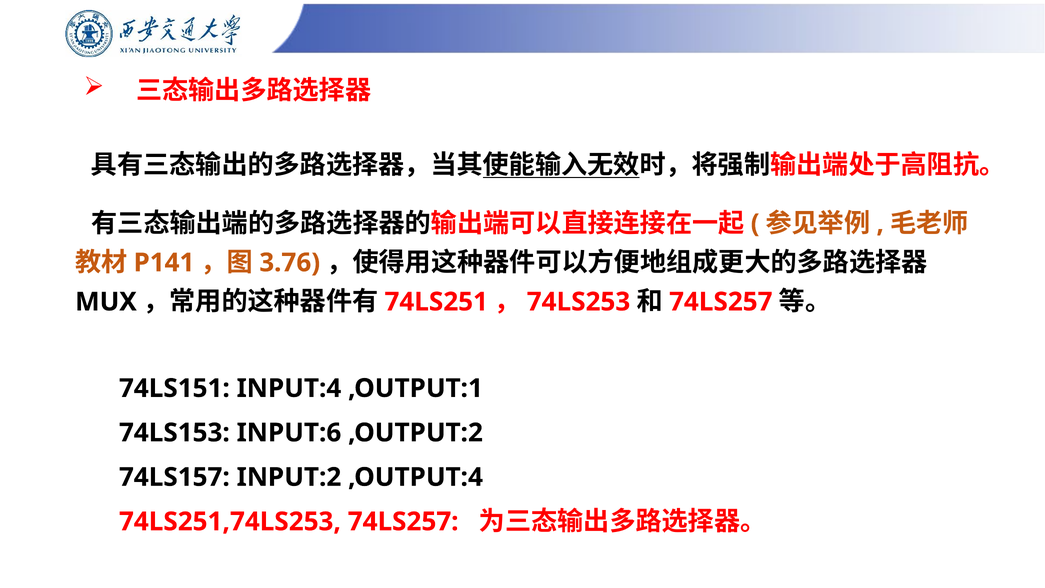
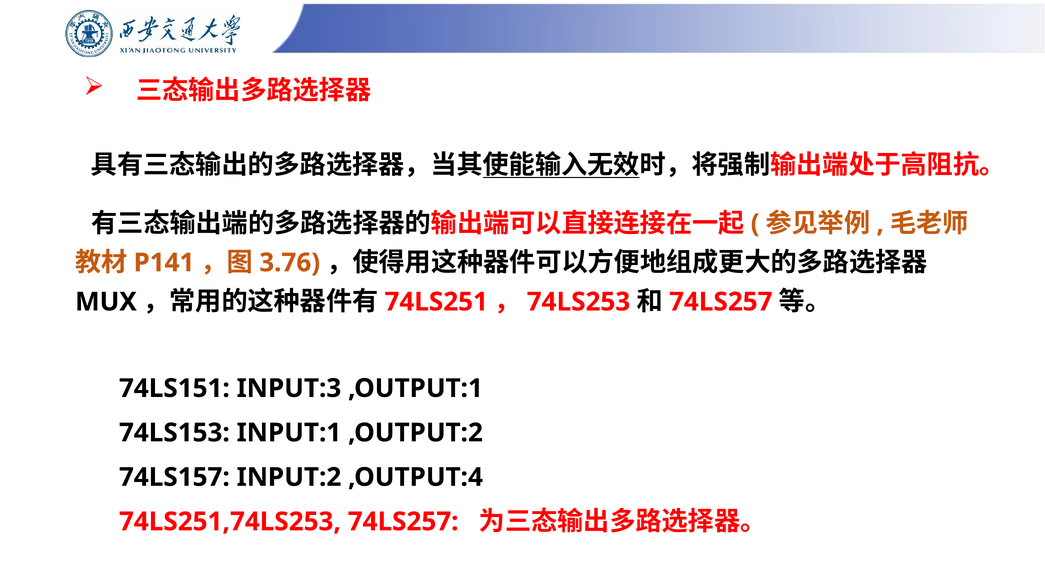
INPUT:4: INPUT:4 -> INPUT:3 (289, 388)
INPUT:6: INPUT:6 -> INPUT:1 (289, 433)
